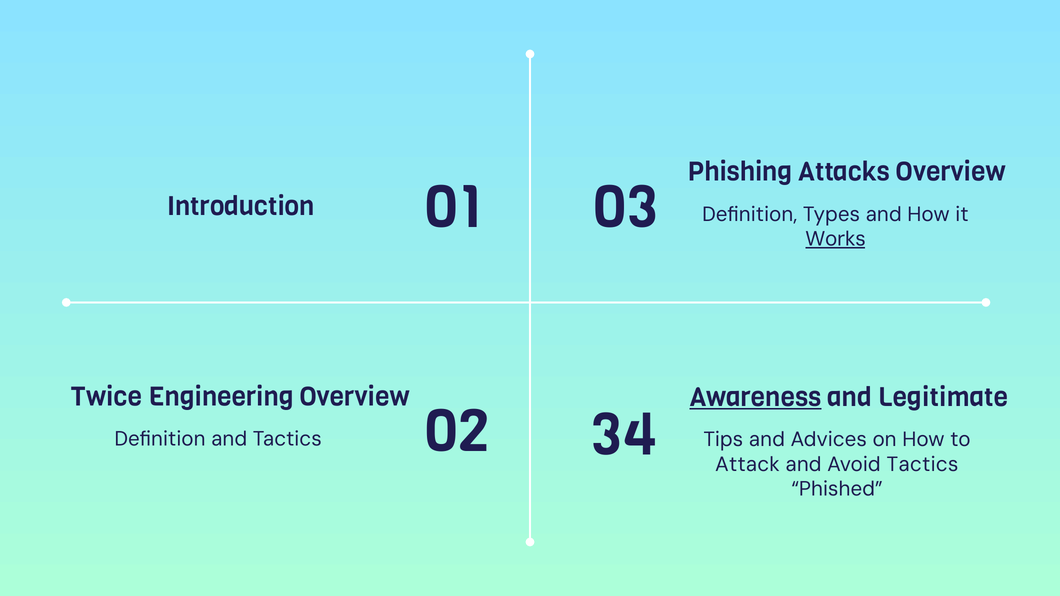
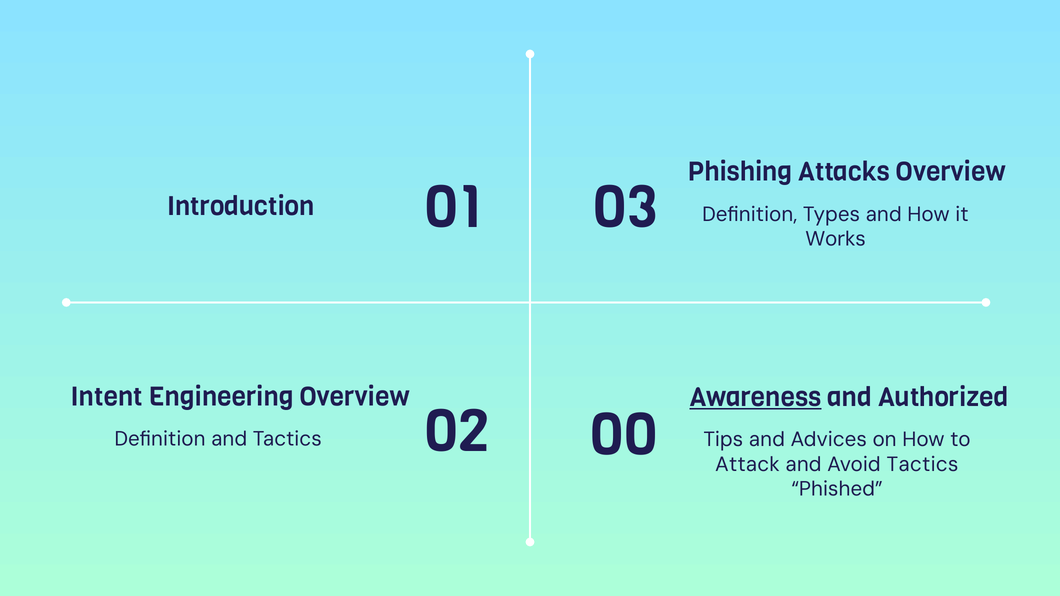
Works underline: present -> none (836, 239)
Twice: Twice -> Intent (107, 397)
Legitimate: Legitimate -> Authorized (943, 398)
34: 34 -> 00 (624, 436)
